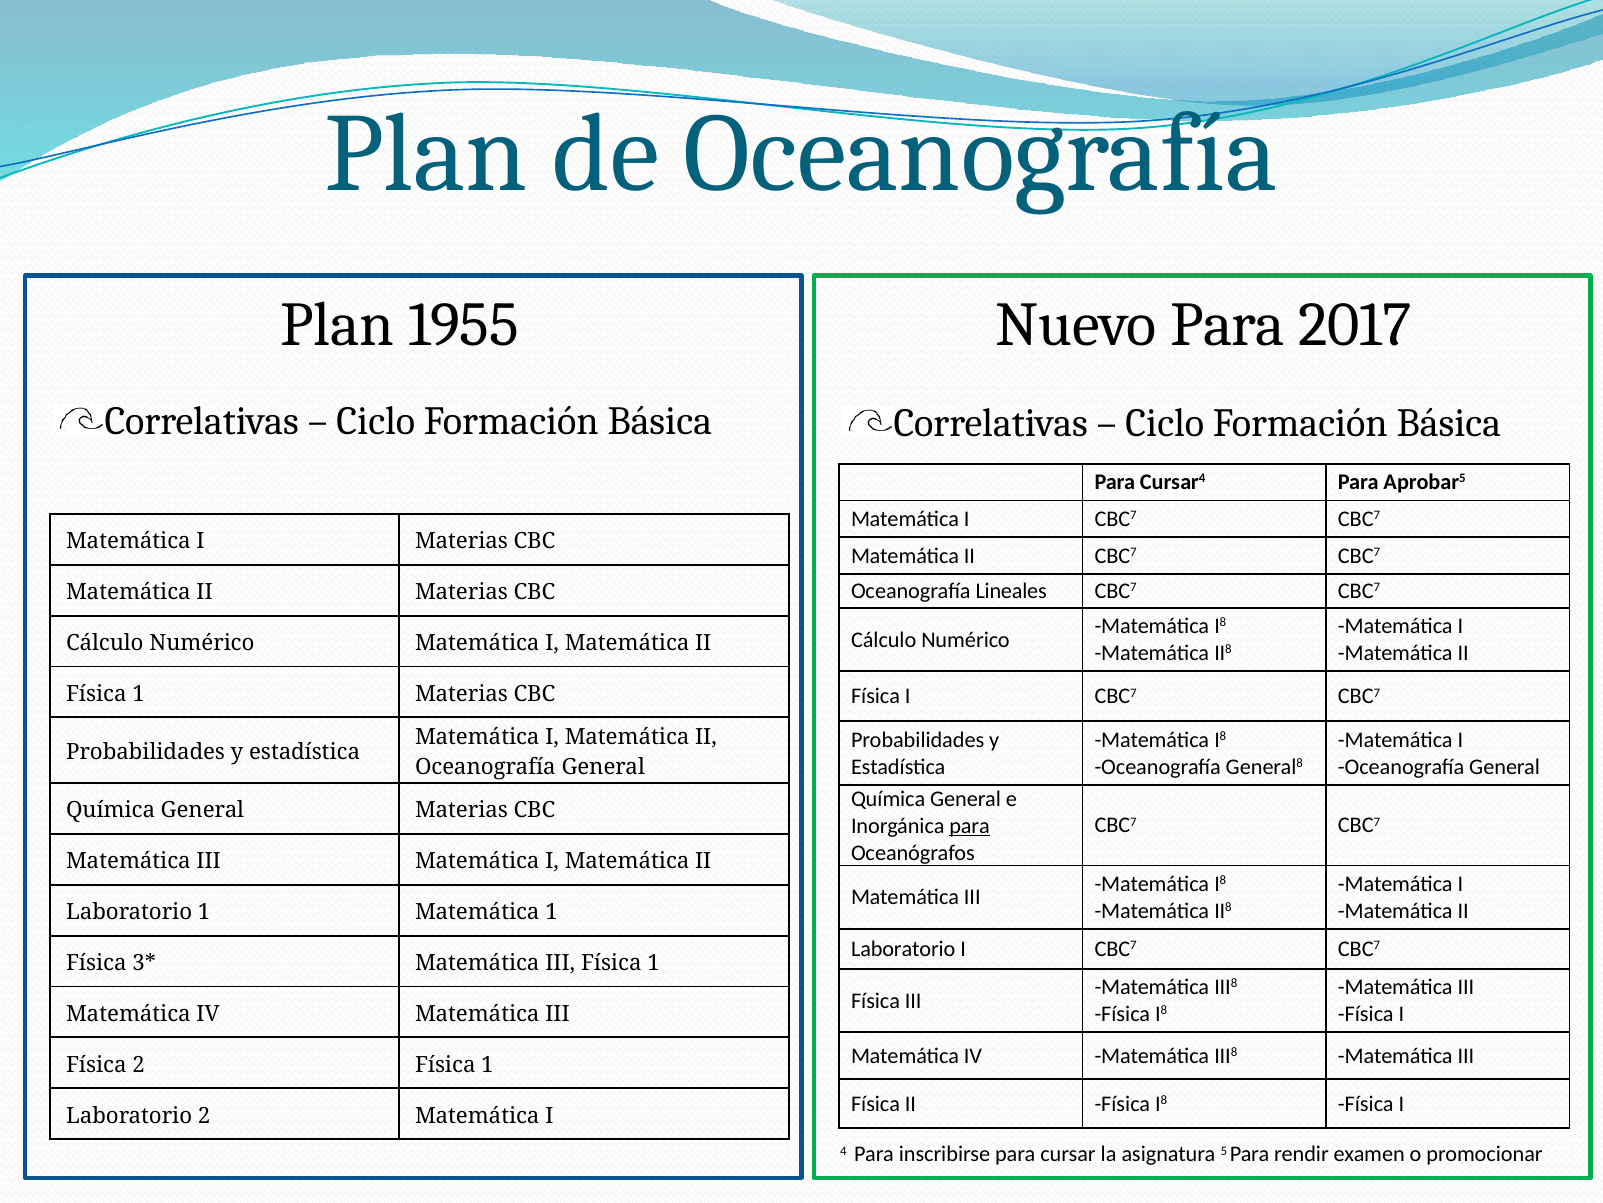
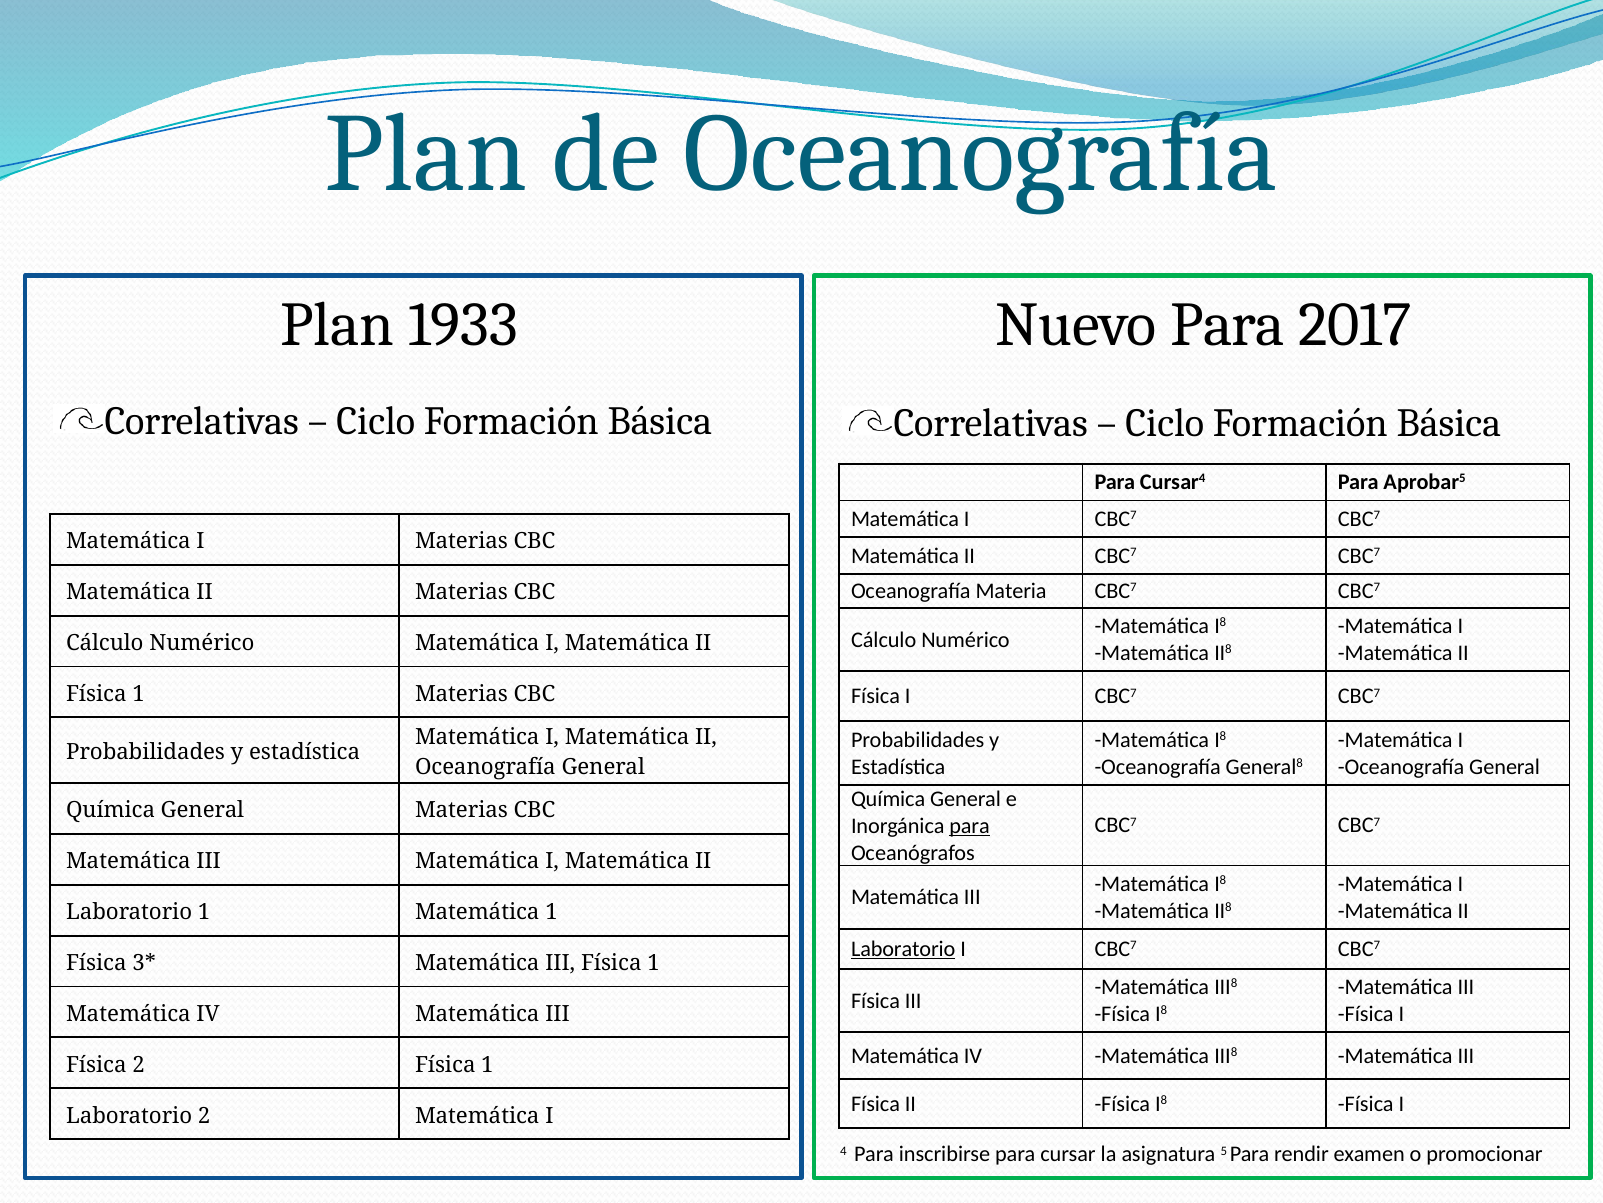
1955: 1955 -> 1933 (463, 325)
Lineales: Lineales -> Materia (1011, 591)
Laboratorio underline: none -> present (903, 949)
